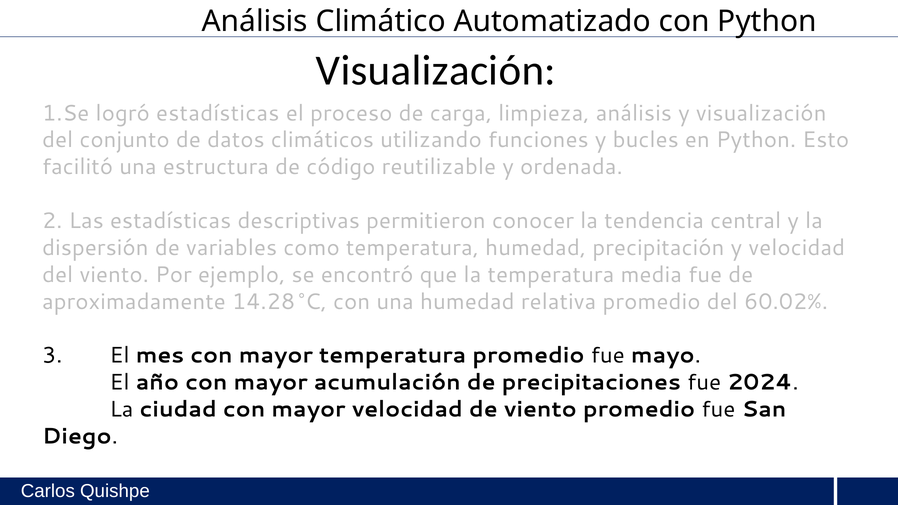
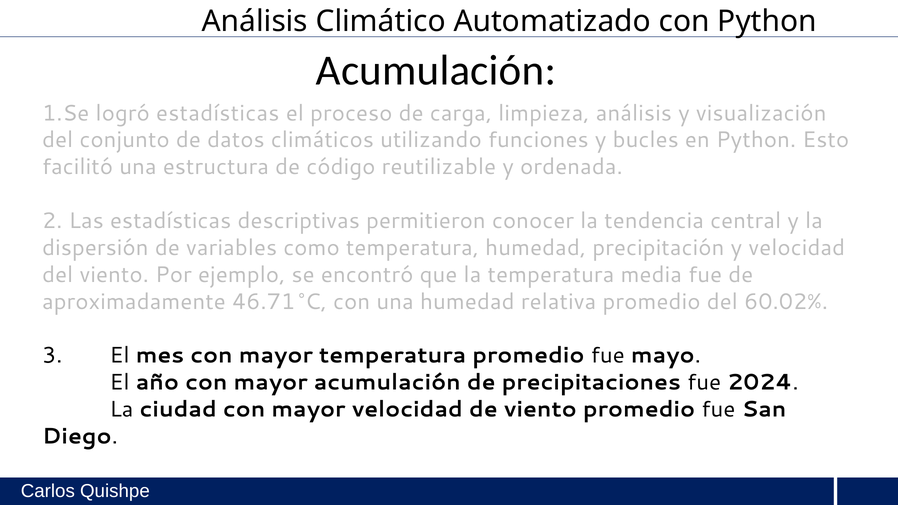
Visualización: Visualización -> Acumulación (436, 71)
14.28: 14.28 -> 46.71 (264, 302)
